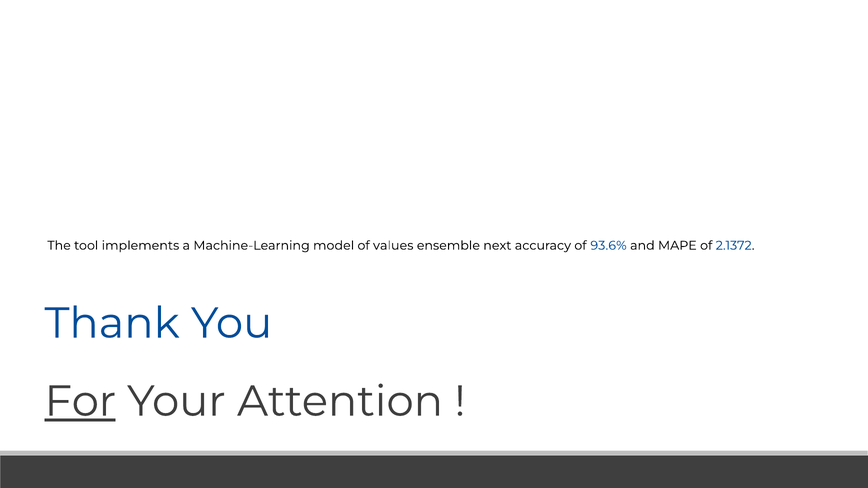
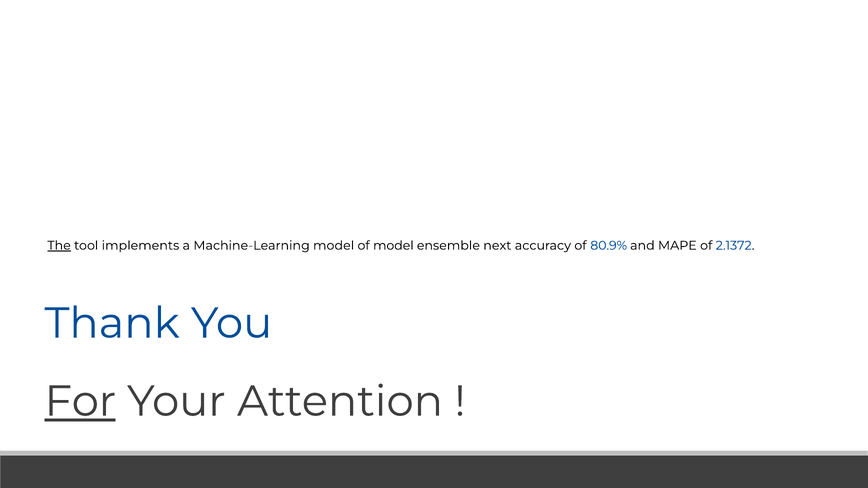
The underline: none -> present (59, 246)
of values: values -> model (393, 246)
93.6%: 93.6% -> 80.9% (609, 246)
